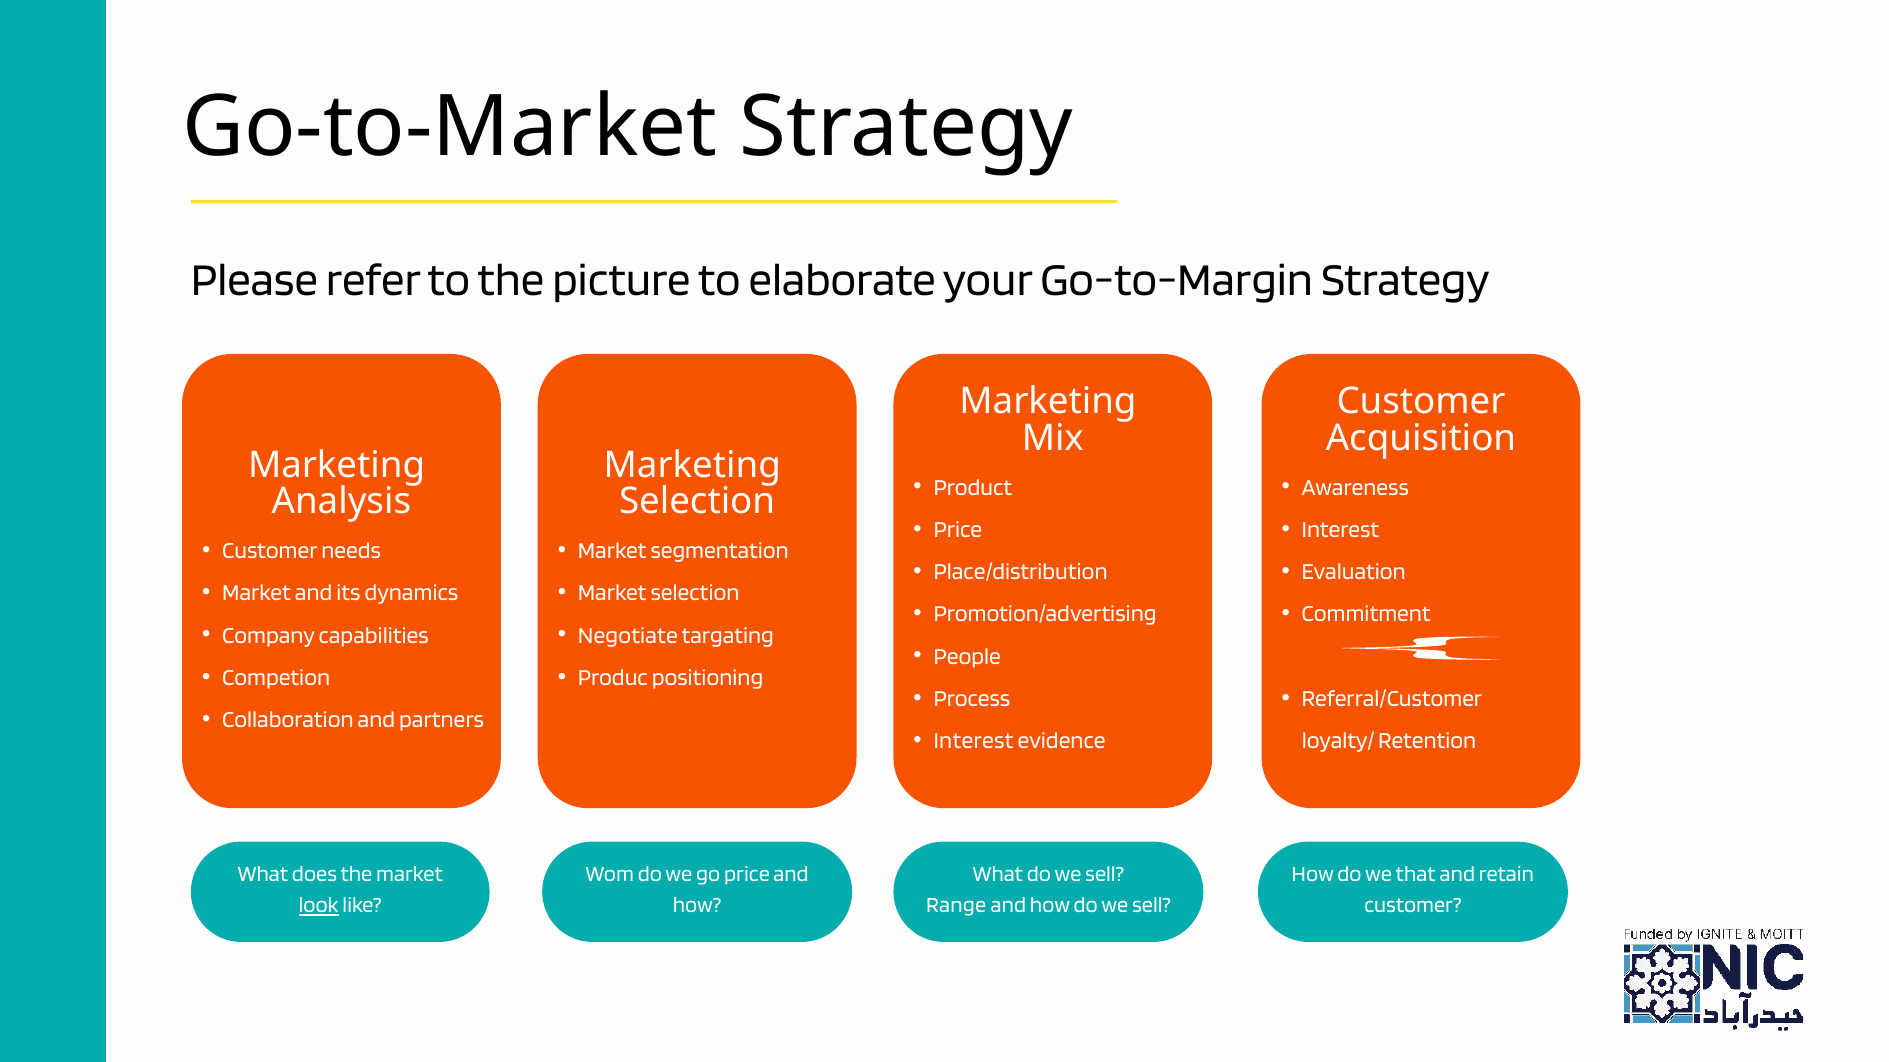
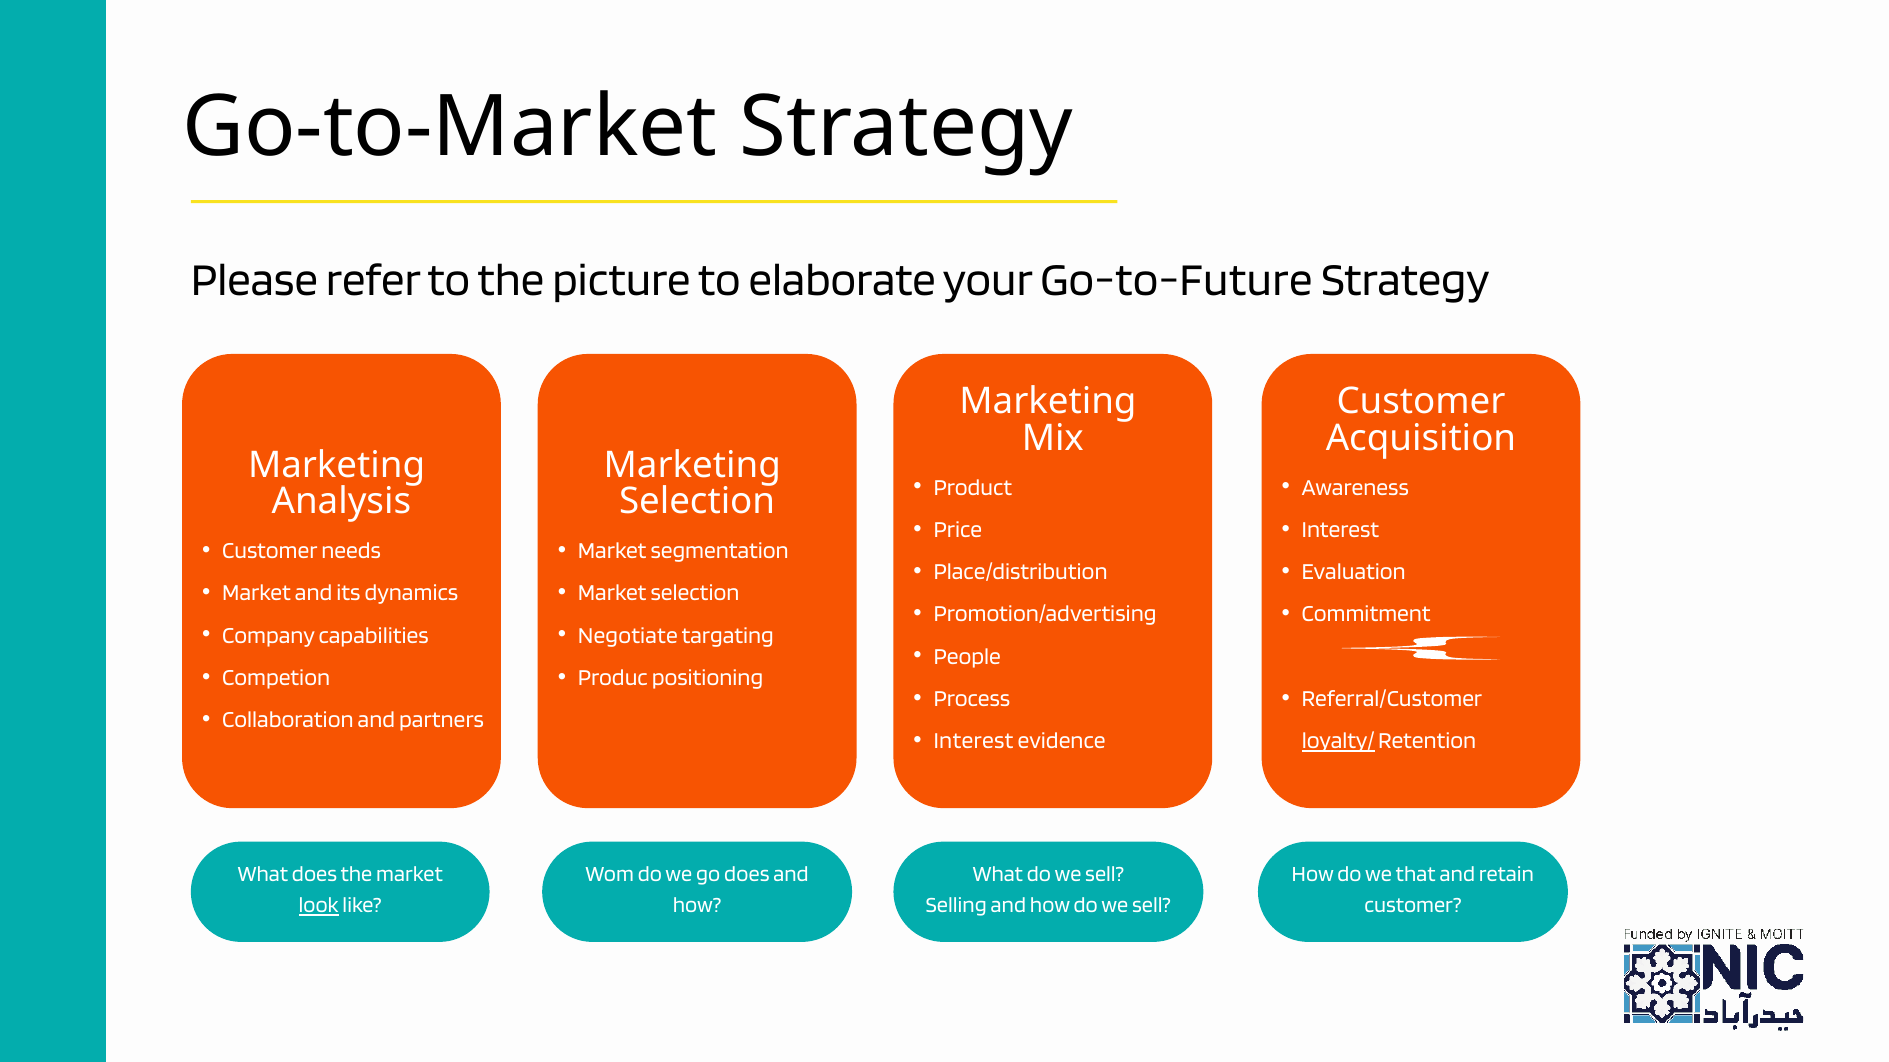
Go-to-Margin: Go-to-Margin -> Go-to-Future (1176, 280)
loyalty/ underline: none -> present (1338, 741)
go price: price -> does (747, 875)
Range: Range -> Selling (956, 906)
